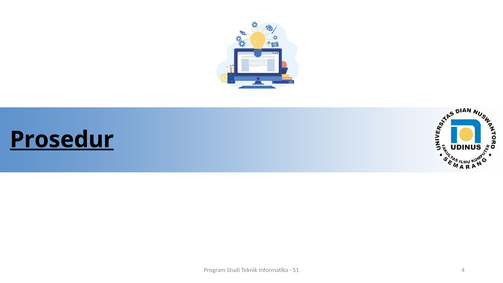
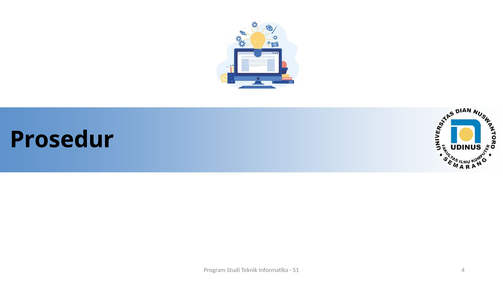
Prosedur underline: present -> none (62, 140)
